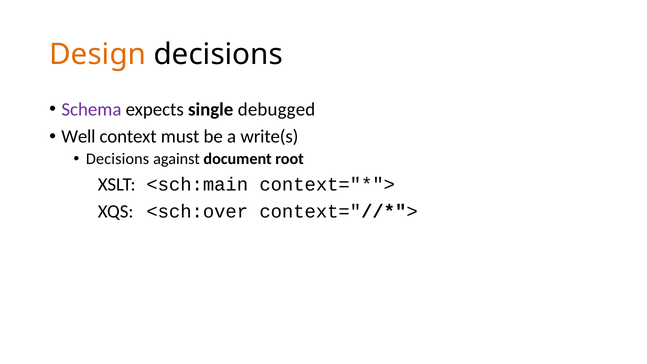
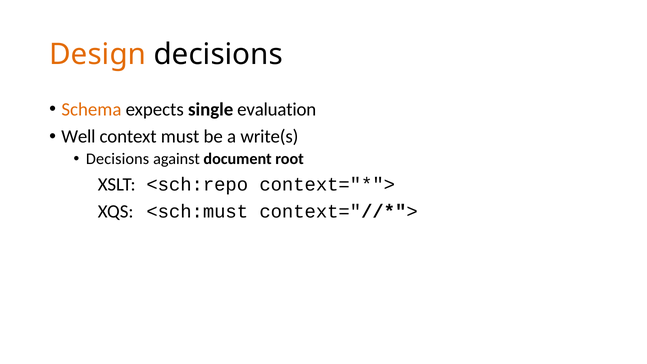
Schema colour: purple -> orange (91, 109)
debugged: debugged -> evaluation (277, 109)
<sch:main: <sch:main -> <sch:repo (197, 184)
<sch:over: <sch:over -> <sch:must (197, 212)
